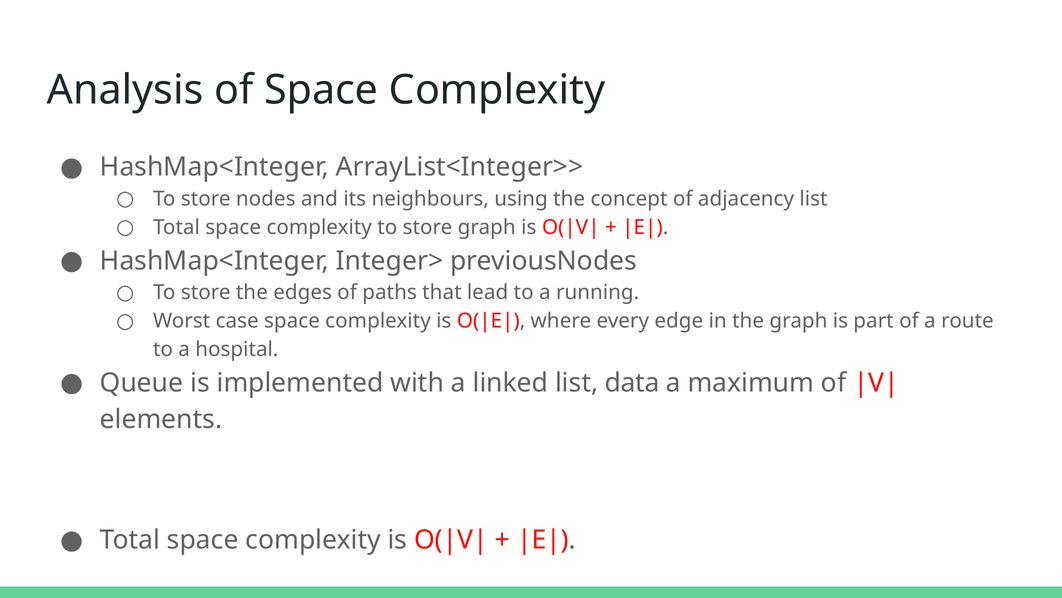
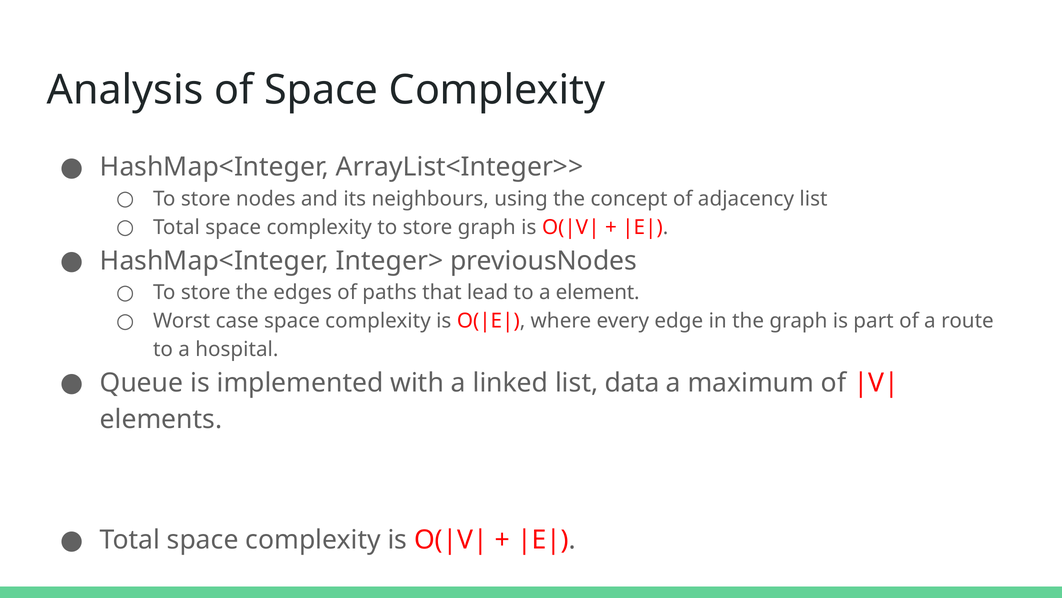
running: running -> element (598, 292)
